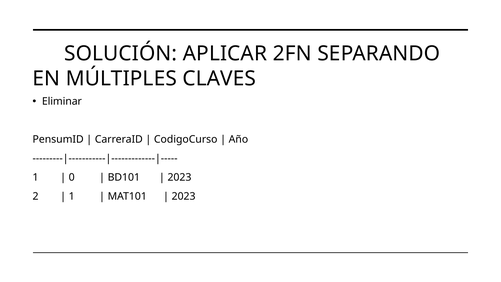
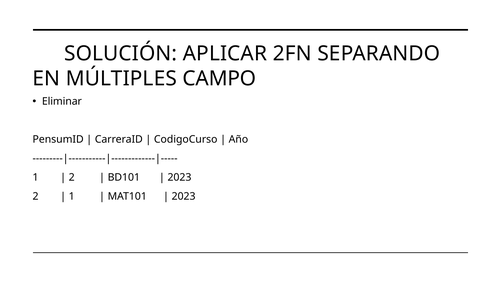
CLAVES: CLAVES -> CAMPO (219, 78)
0: 0 -> 2 (72, 177)
